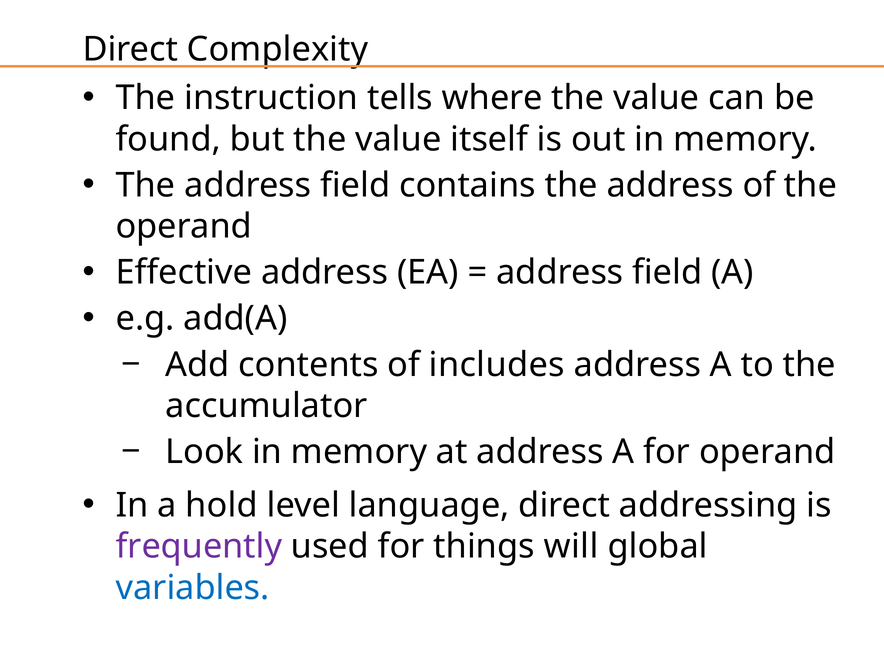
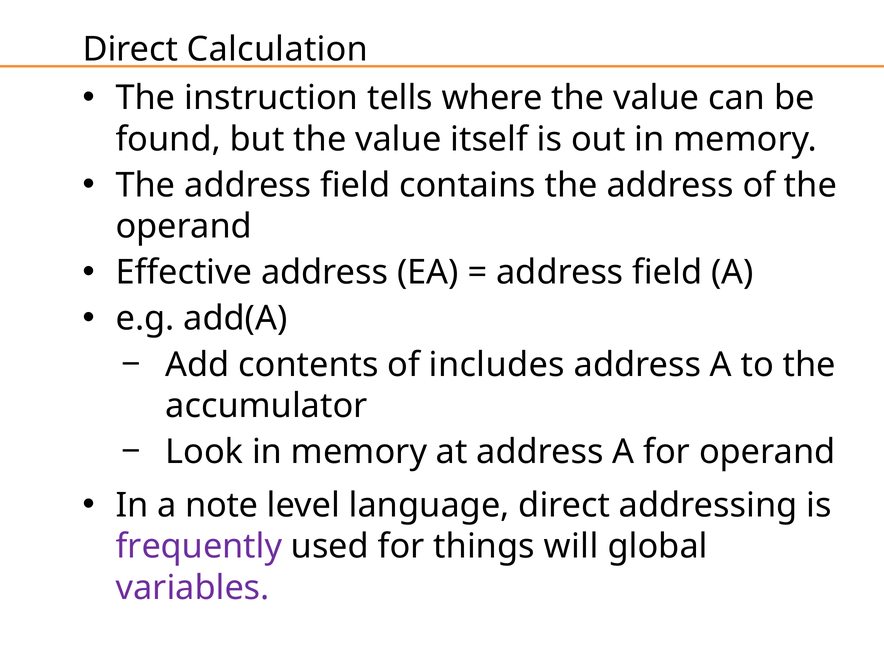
Complexity: Complexity -> Calculation (277, 49)
hold: hold -> note (222, 505)
variables colour: blue -> purple (193, 588)
